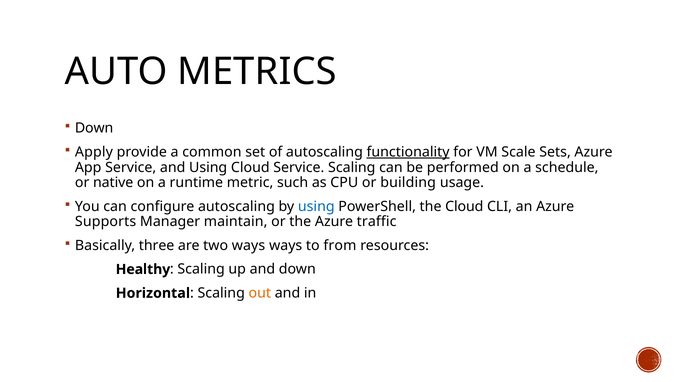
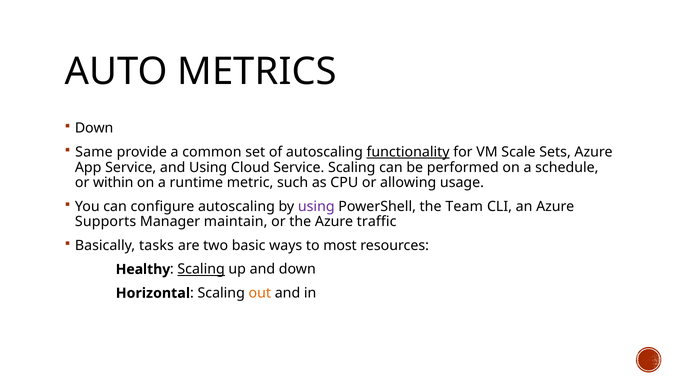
Apply: Apply -> Same (94, 152)
native: native -> within (113, 183)
building: building -> allowing (408, 183)
using colour: blue -> purple (316, 207)
the Cloud: Cloud -> Team (464, 207)
three: three -> tasks (156, 246)
two ways: ways -> basic (249, 246)
from: from -> most (340, 246)
Scaling underline: none -> present (201, 270)
